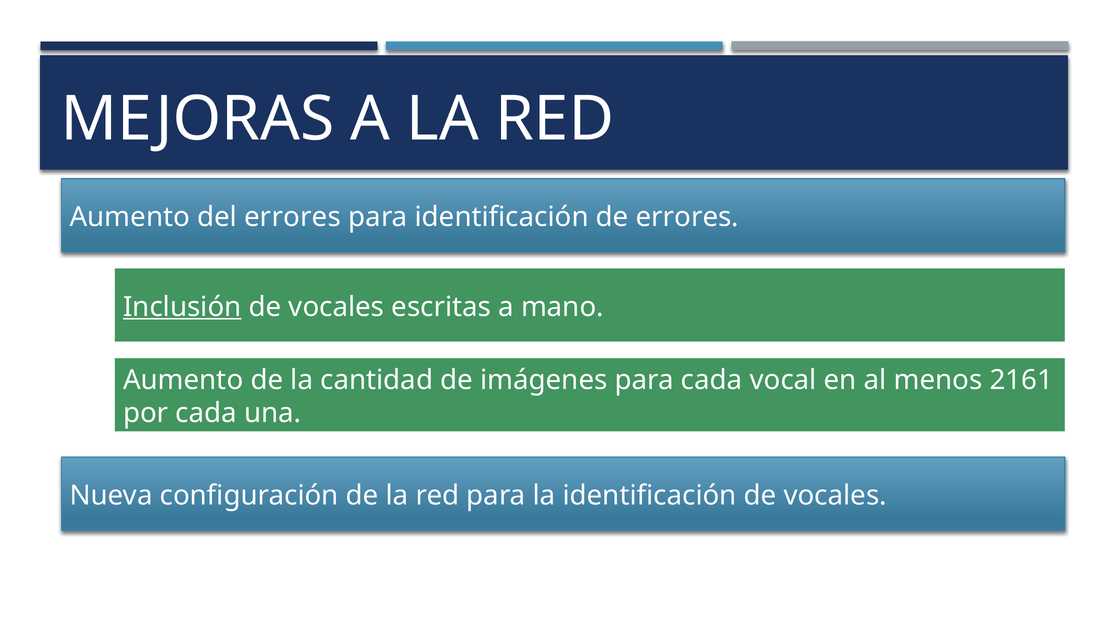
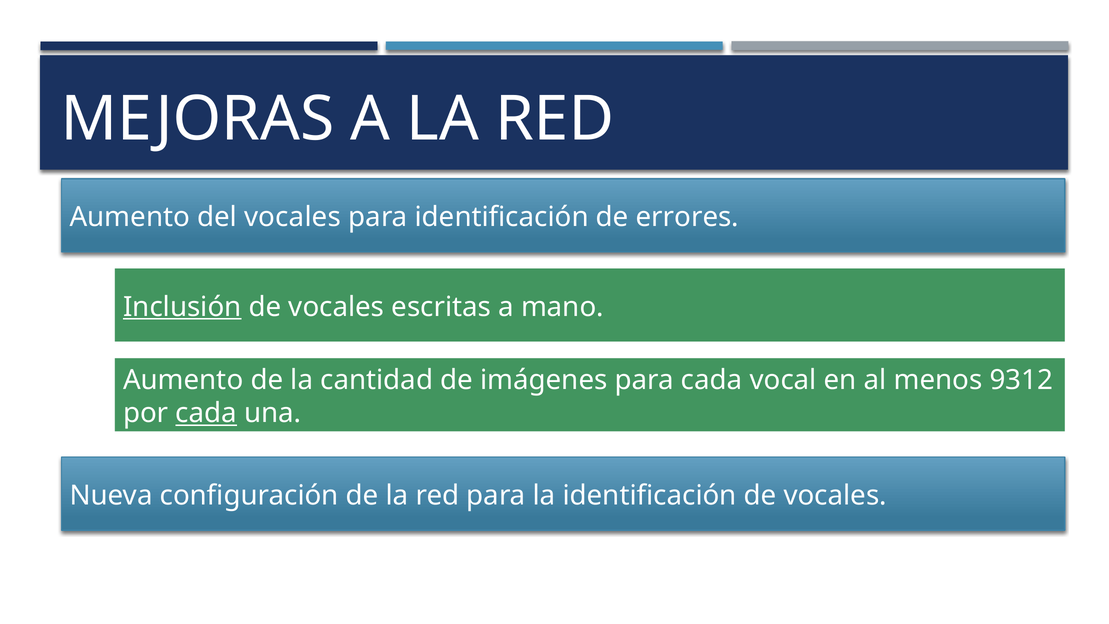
del errores: errores -> vocales (293, 217)
2161: 2161 -> 9312 (1021, 380)
cada underline: none -> present (206, 413)
